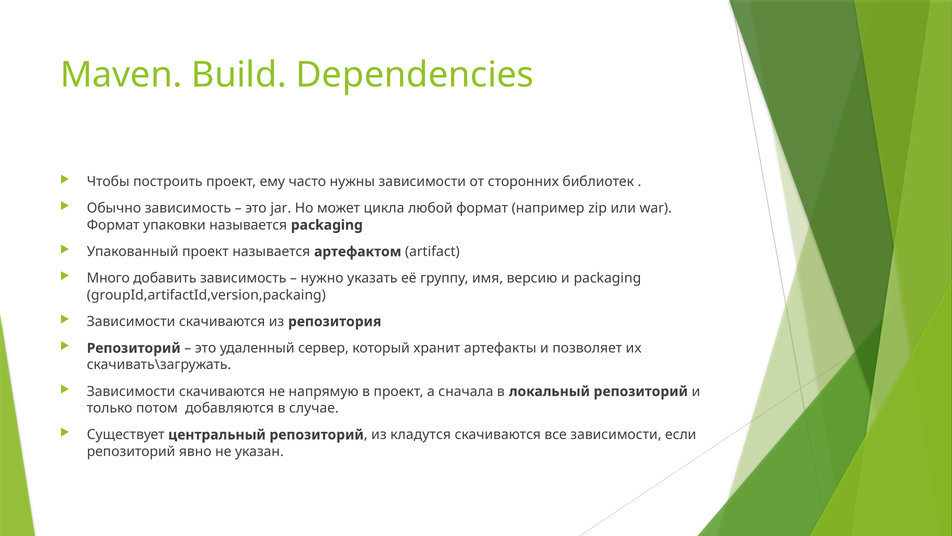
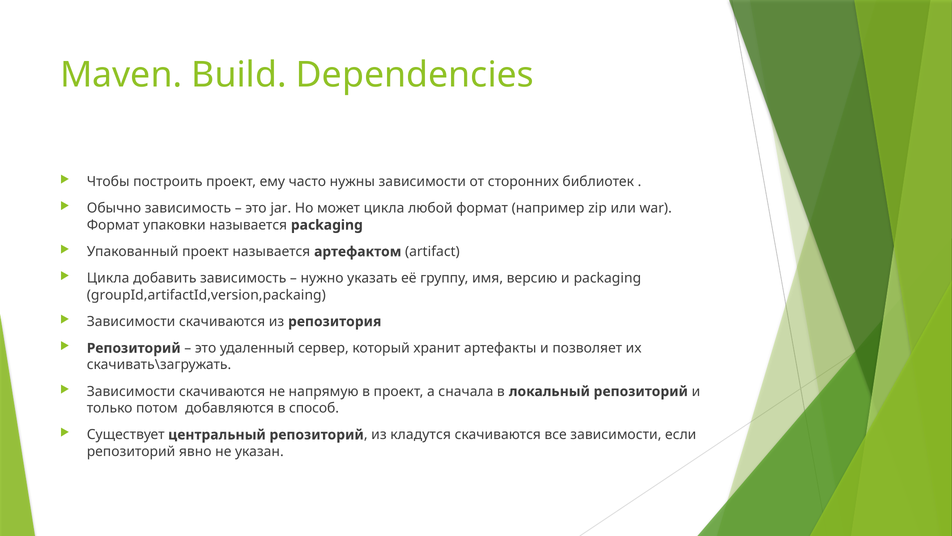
Много: Много -> Цикла (108, 278)
случае: случае -> способ (314, 408)
